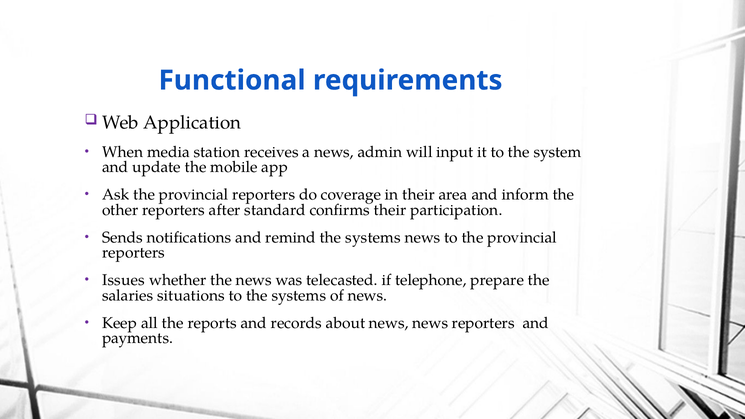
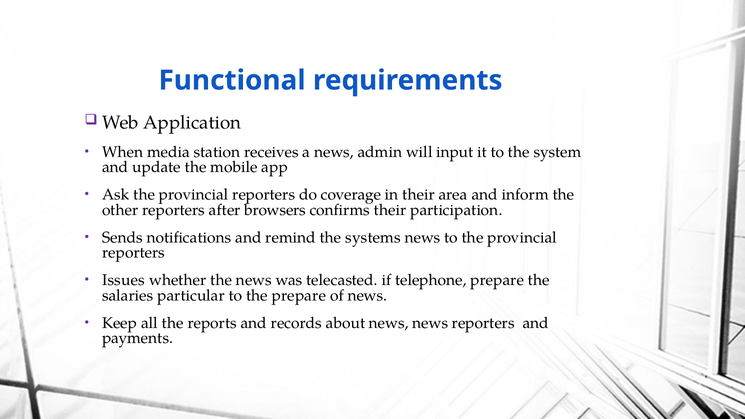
standard: standard -> browsers (275, 210)
situations: situations -> particular (191, 296)
to the systems: systems -> prepare (299, 296)
